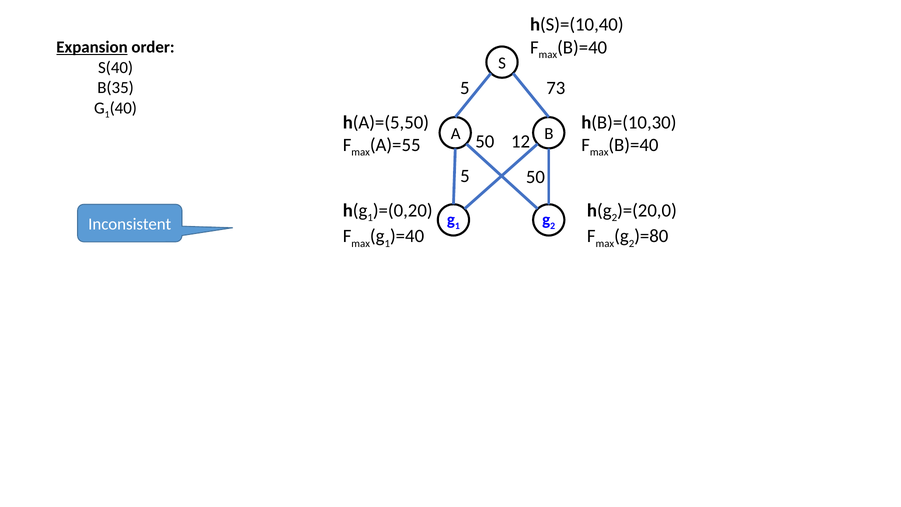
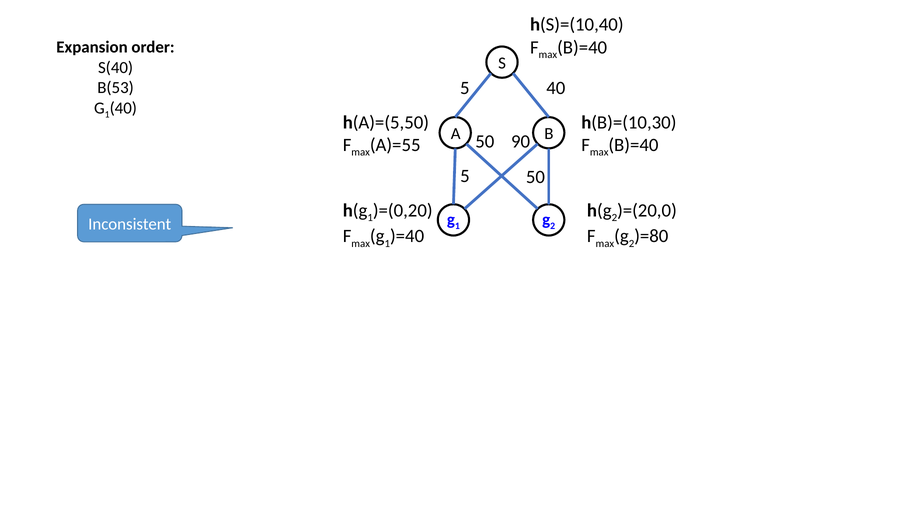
Expansion underline: present -> none (92, 47)
5 73: 73 -> 40 (556, 88)
B(35: B(35 -> B(53 (116, 88)
12: 12 -> 90 (521, 142)
